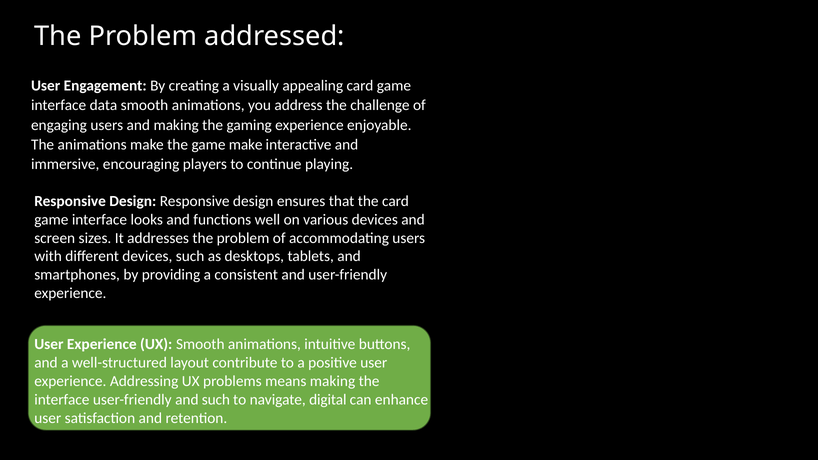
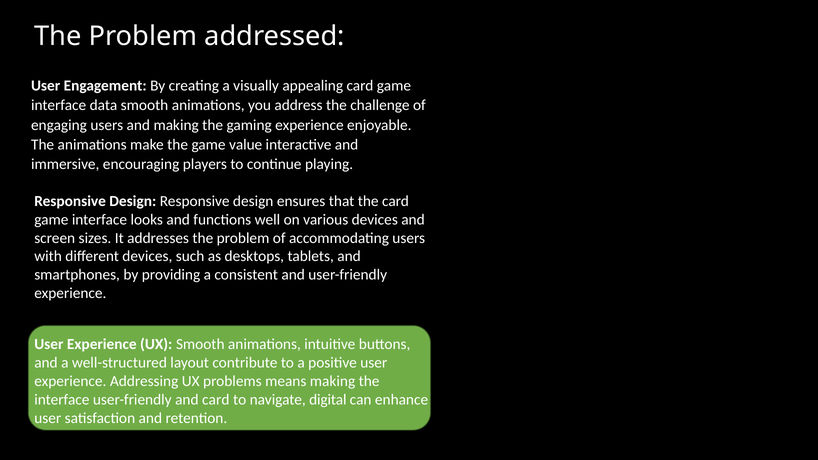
game make: make -> value (246, 145)
and such: such -> card (216, 400)
